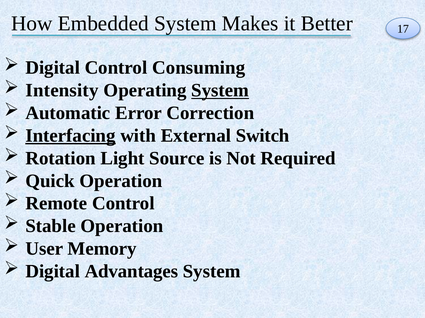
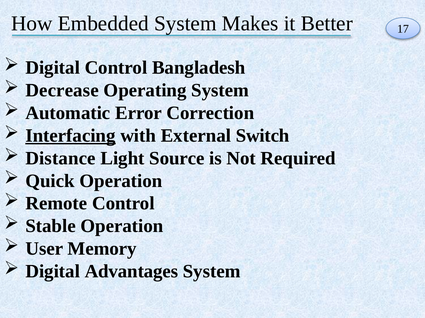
Consuming: Consuming -> Bangladesh (199, 68)
Intensity: Intensity -> Decrease (62, 91)
System underline: present -> none (220, 91)
Rotation: Rotation -> Distance (60, 159)
